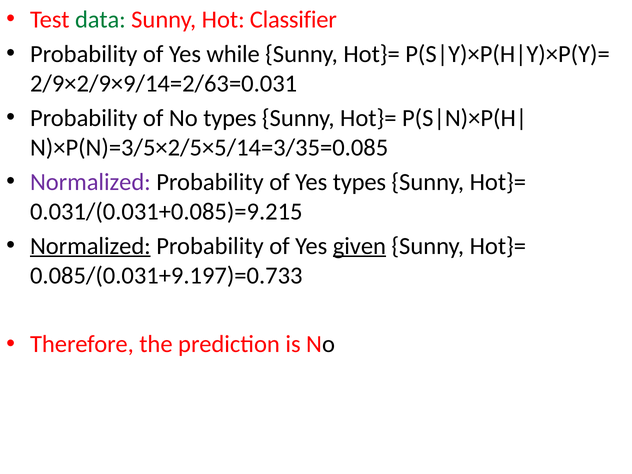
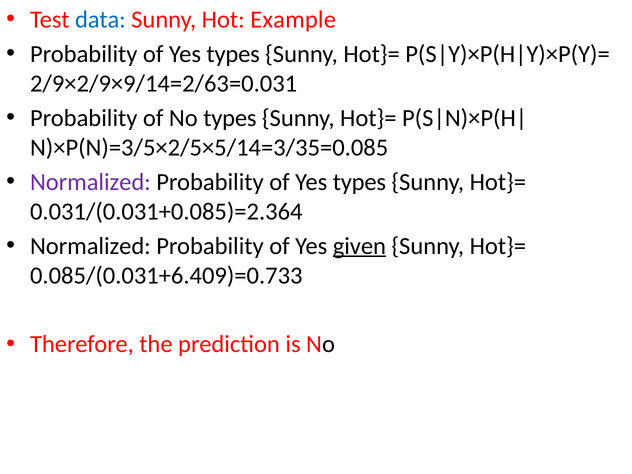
data colour: green -> blue (100, 20)
Classifier: Classifier -> Example (293, 20)
while: while -> types (233, 54)
0.031/(0.031+0.085)=9.215: 0.031/(0.031+0.085)=9.215 -> 0.031/(0.031+0.085)=2.364 (166, 211)
Normalized underline: present -> none (90, 246)
0.085/(0.031+9.197)=0.733: 0.085/(0.031+9.197)=0.733 -> 0.085/(0.031+6.409)=0.733 (166, 275)
